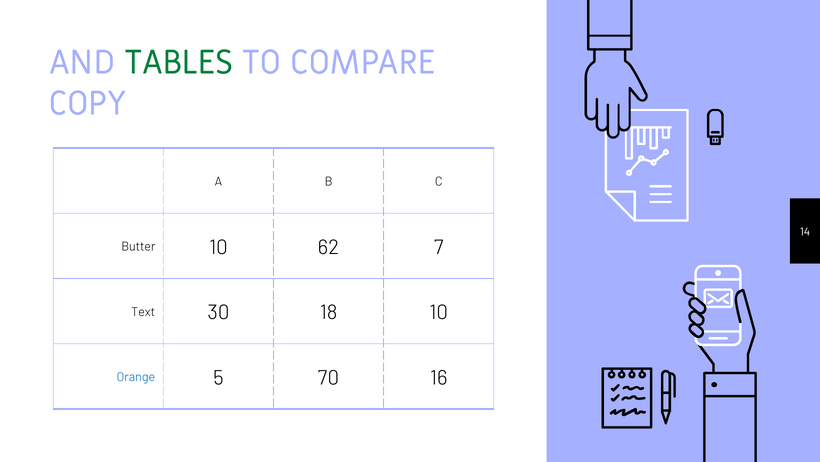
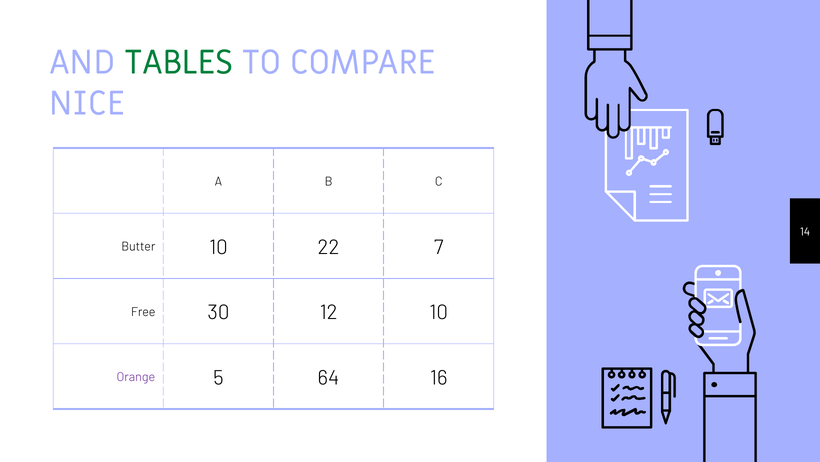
COPY: COPY -> NICE (87, 103)
62: 62 -> 22 (328, 247)
Text: Text -> Free (143, 312)
18: 18 -> 12 (329, 312)
Orange colour: blue -> purple (136, 377)
70: 70 -> 64 (328, 377)
